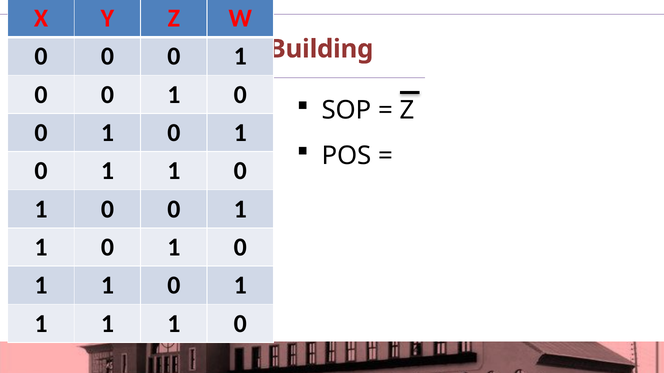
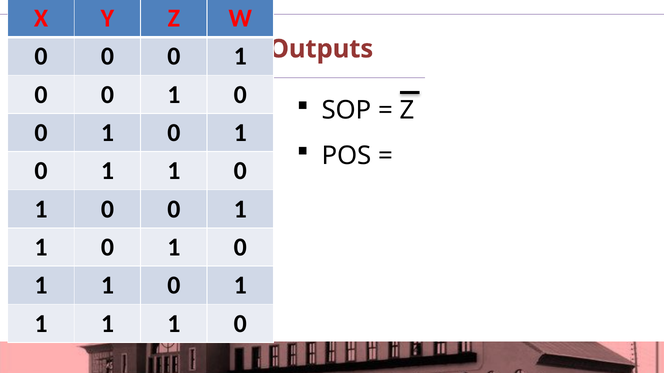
Building: Building -> Outputs (321, 49)
